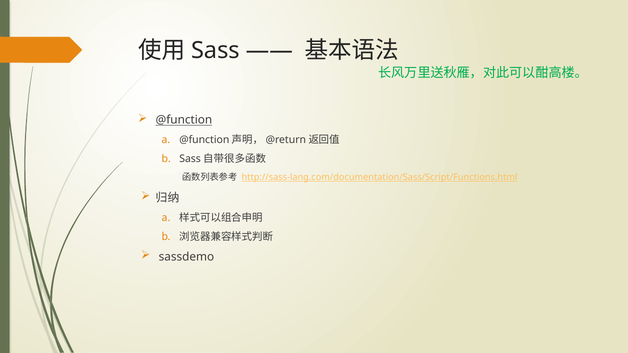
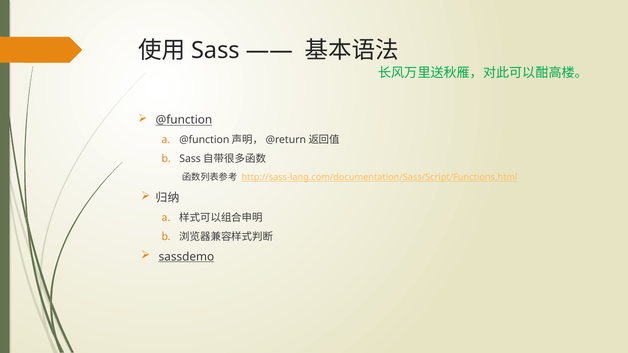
sassdemo underline: none -> present (186, 257)
